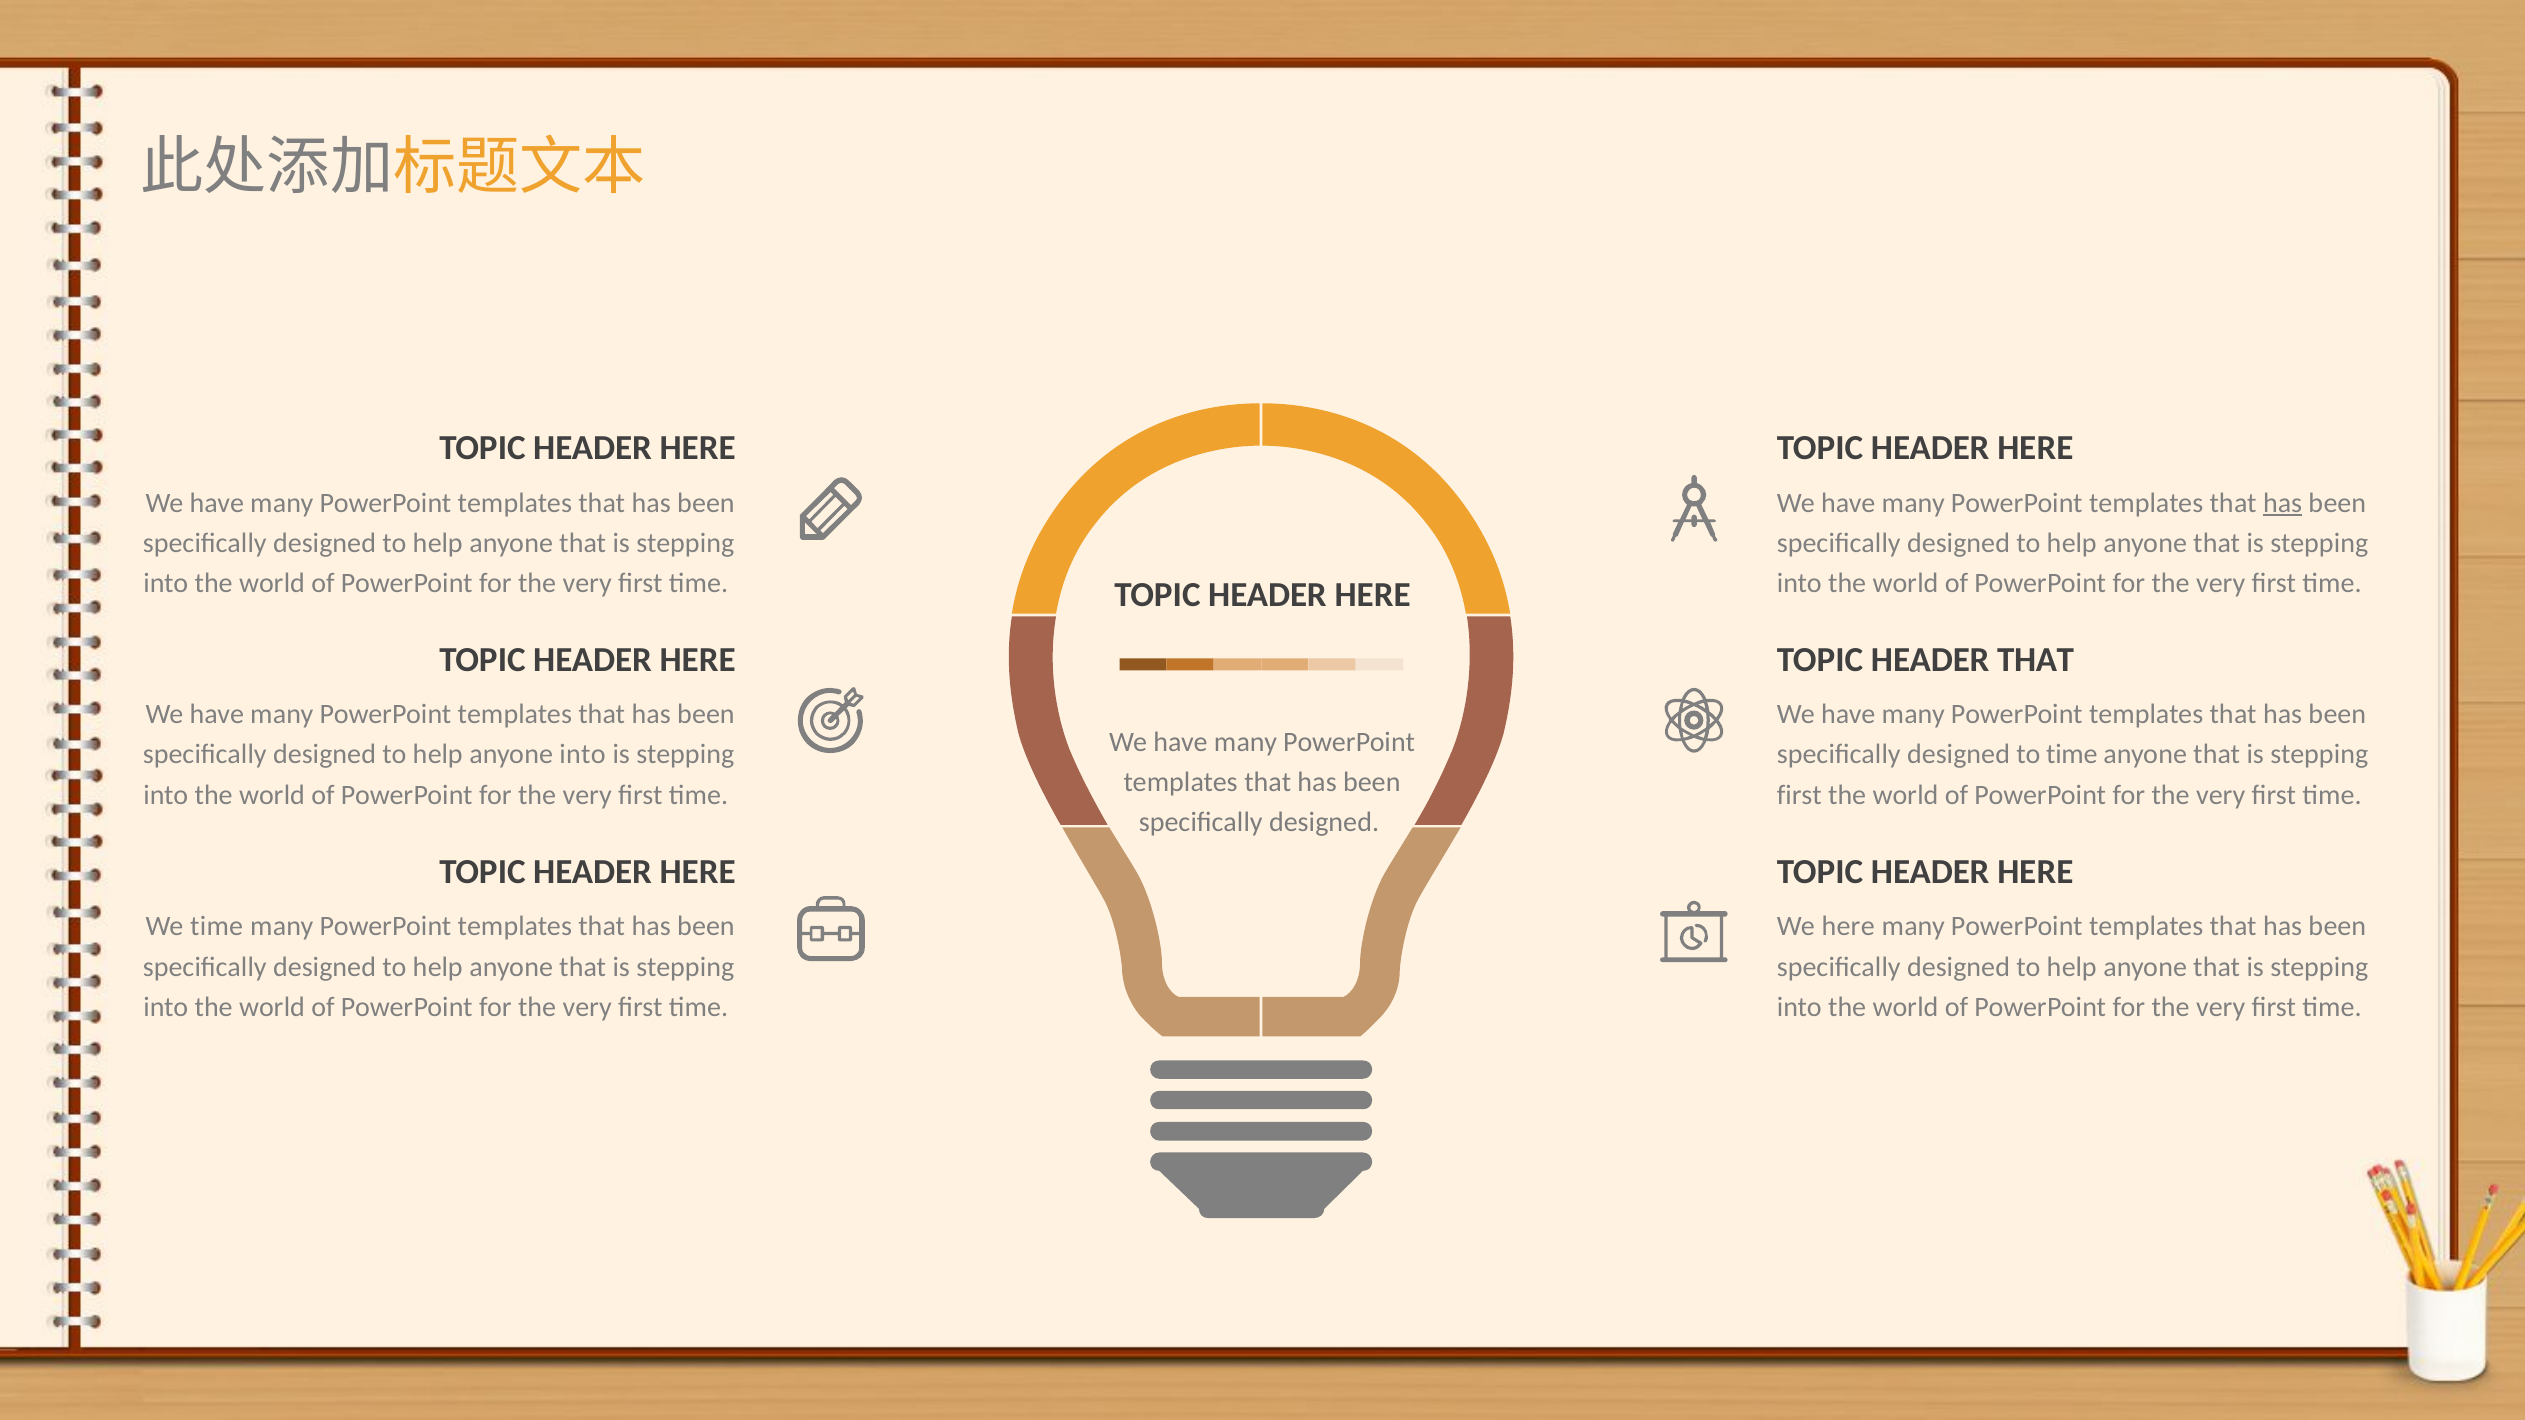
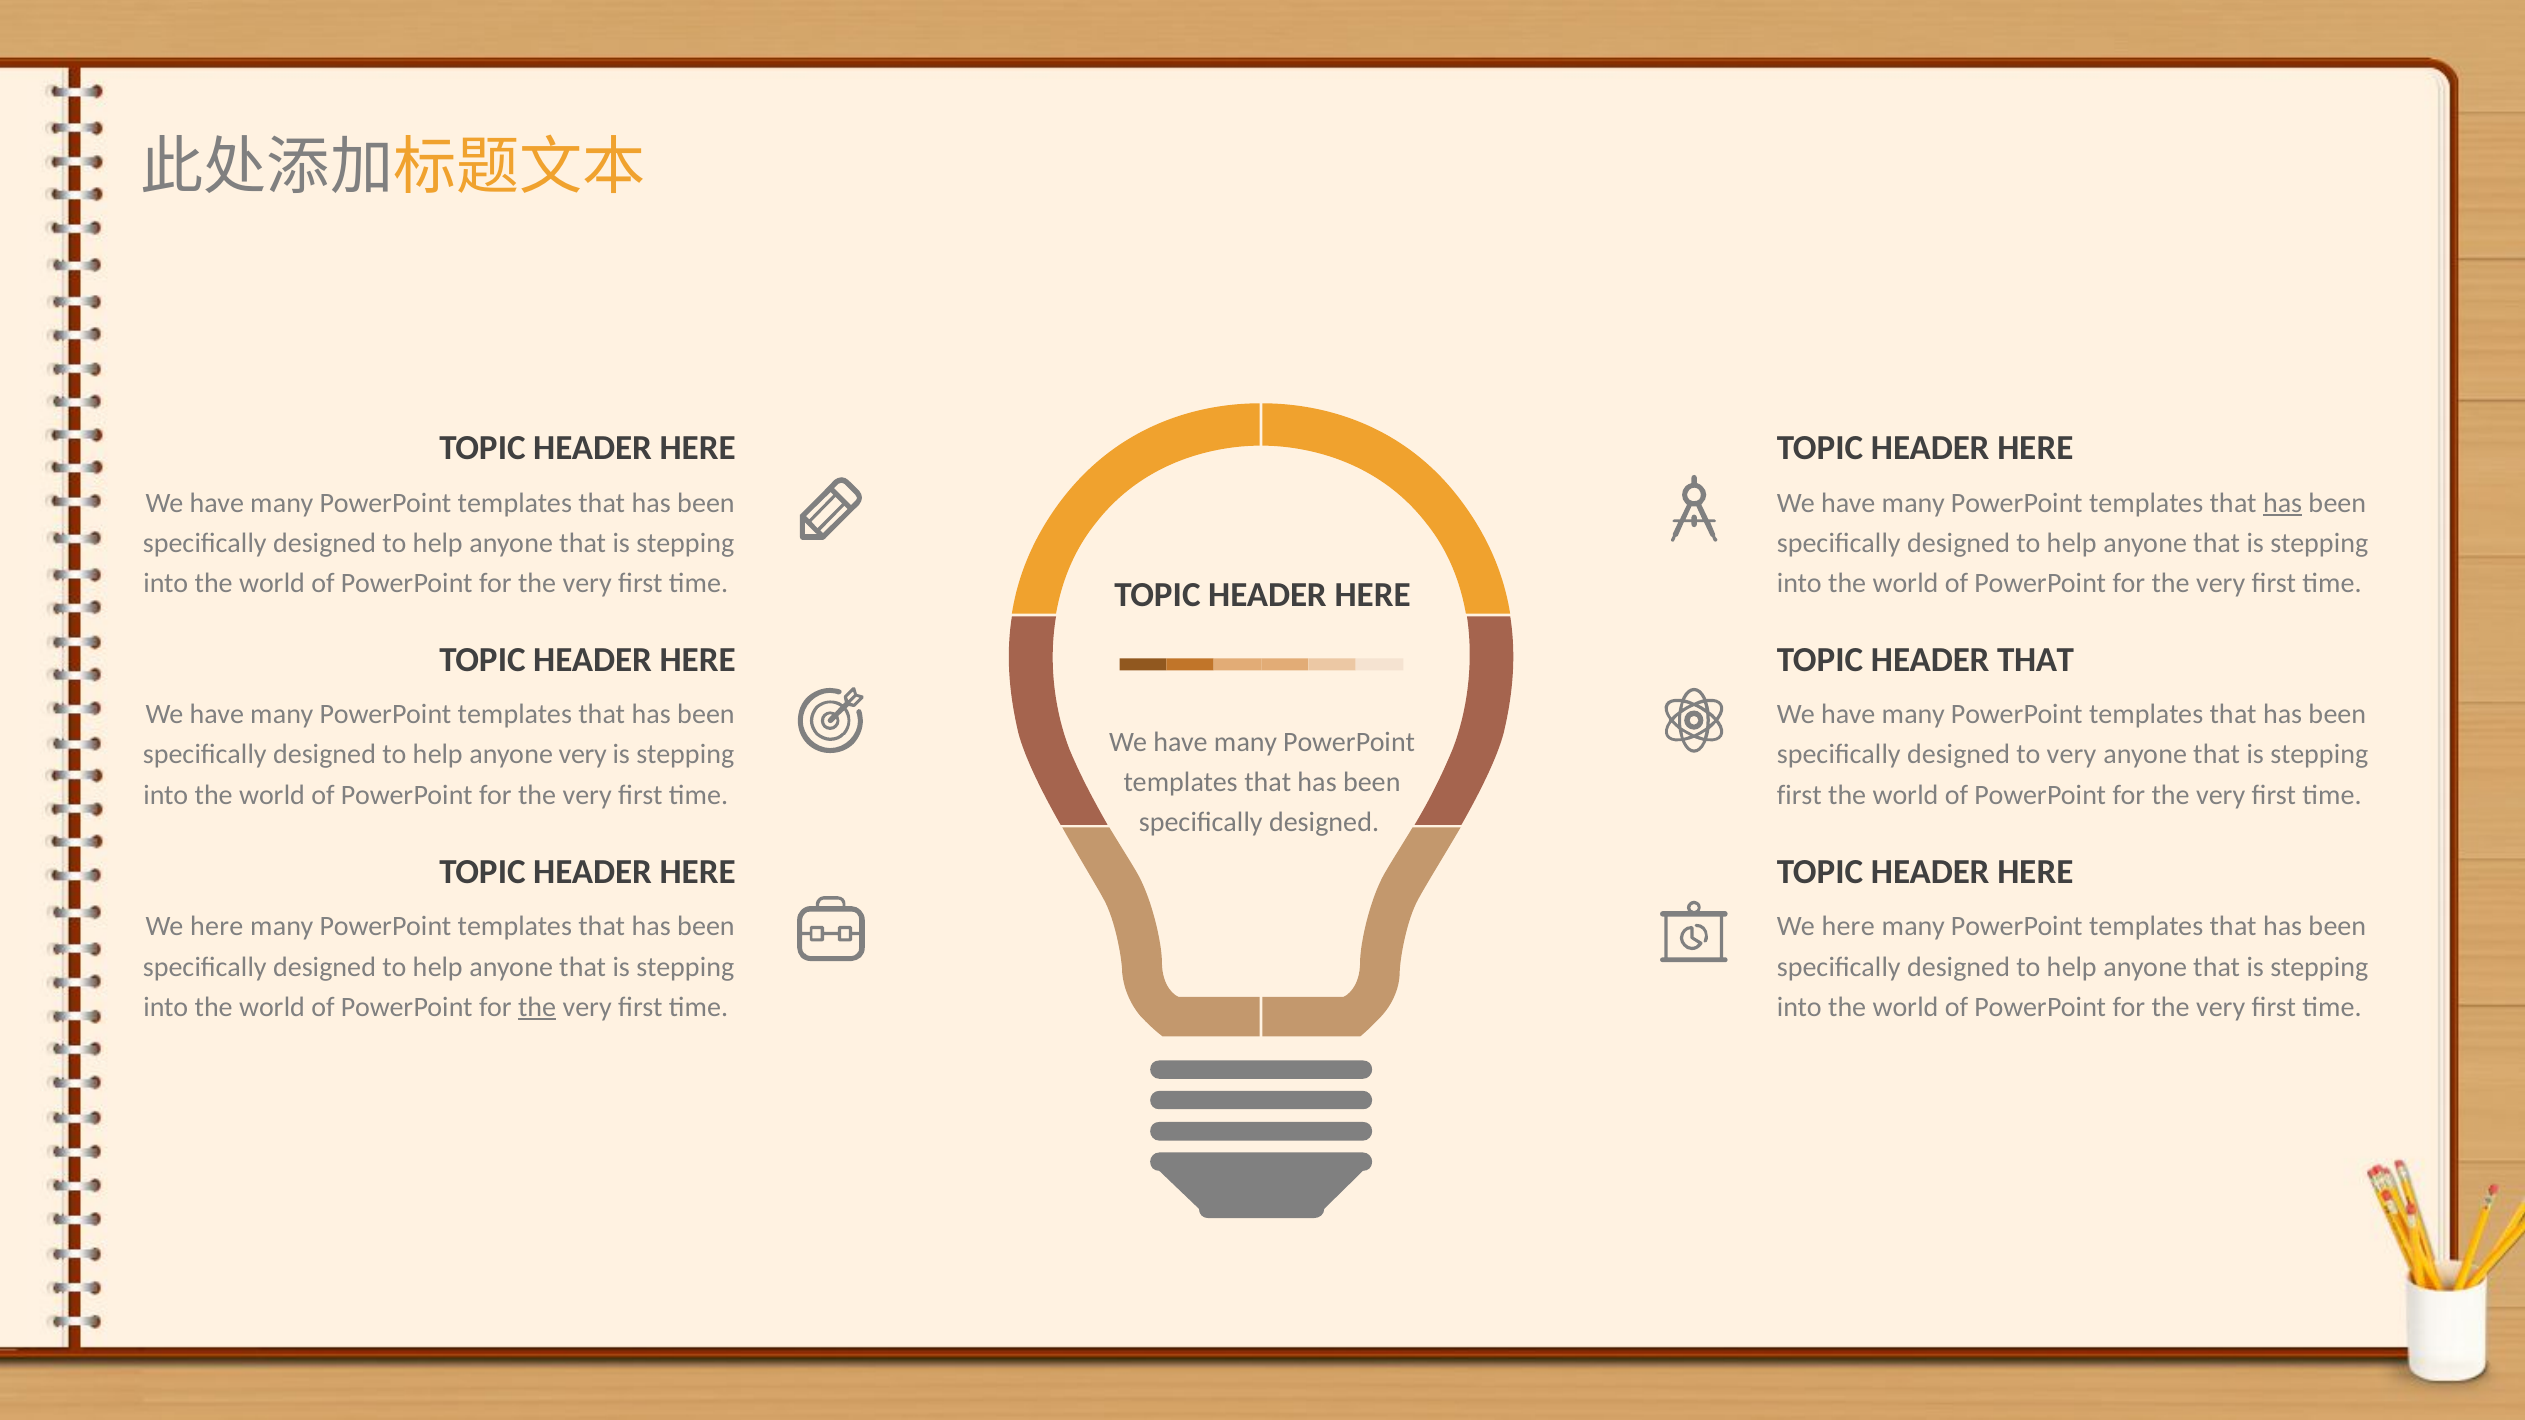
anyone into: into -> very (583, 755)
to time: time -> very (2072, 755)
time: time -> here (217, 927)
the underline: none -> present (537, 1007)
